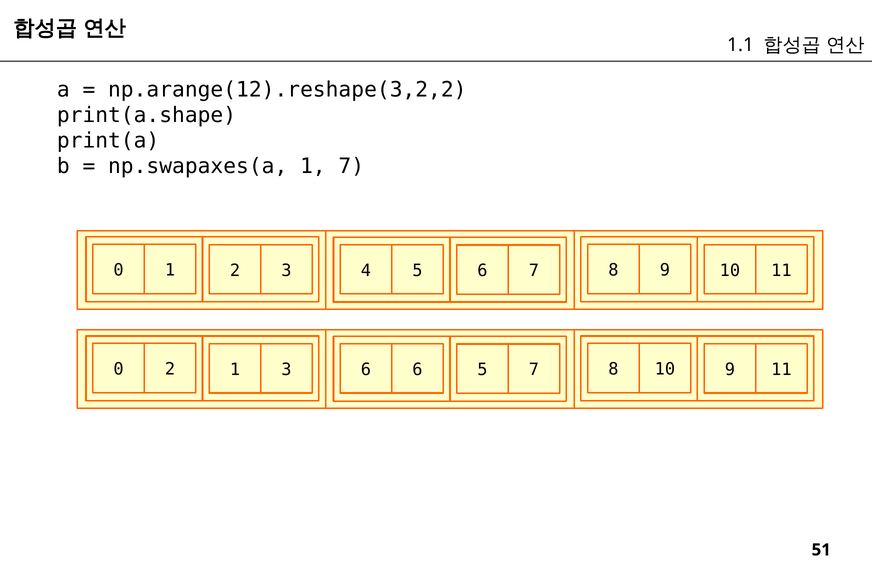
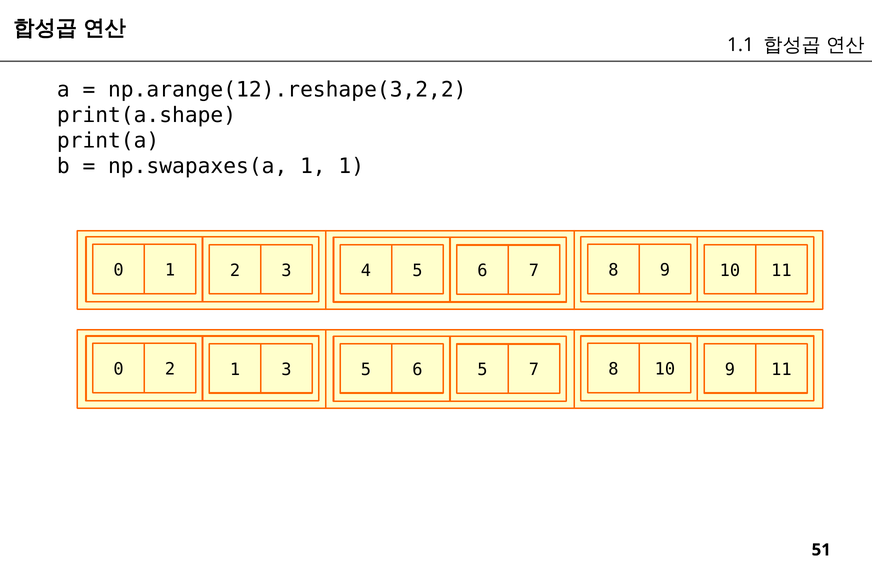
1 7: 7 -> 1 (351, 166)
3 6: 6 -> 5 (366, 369)
